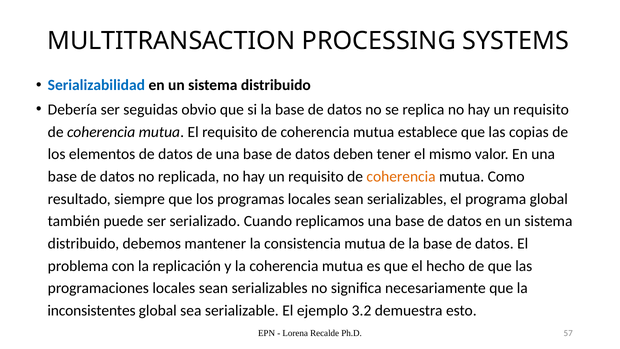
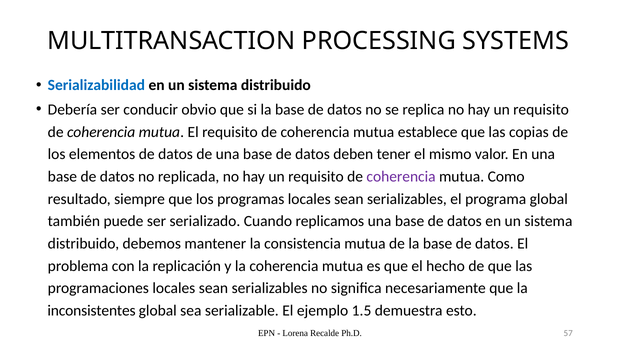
seguidas: seguidas -> conducir (151, 110)
coherencia colour: orange -> purple (401, 176)
3.2: 3.2 -> 1.5 (362, 310)
